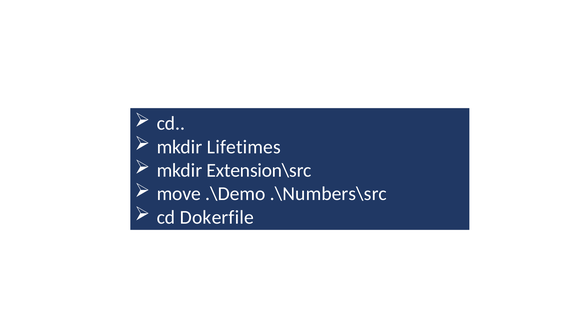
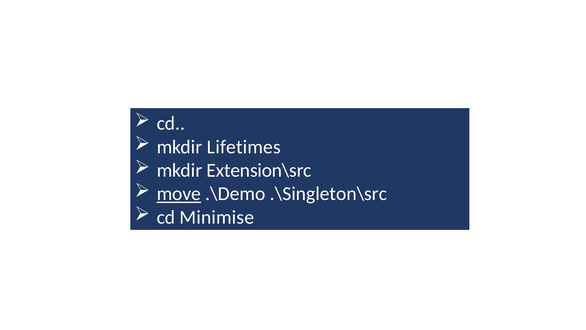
move underline: none -> present (179, 194)
.\Numbers\src: .\Numbers\src -> .\Singleton\src (328, 194)
Dokerfile: Dokerfile -> Minimise (217, 217)
